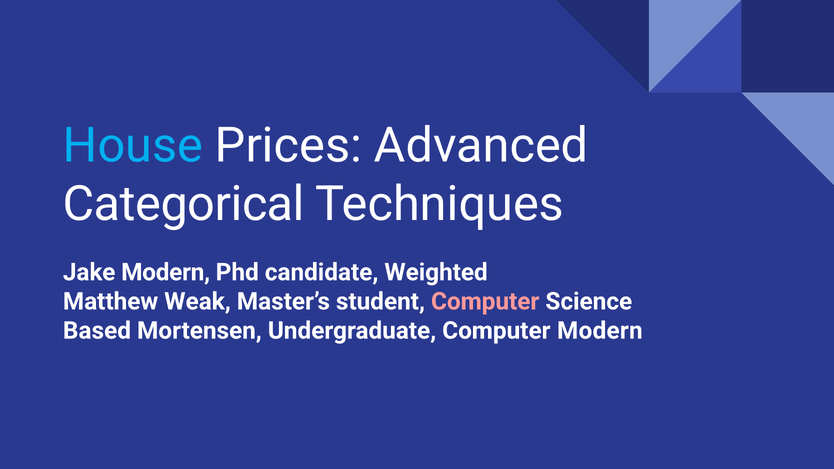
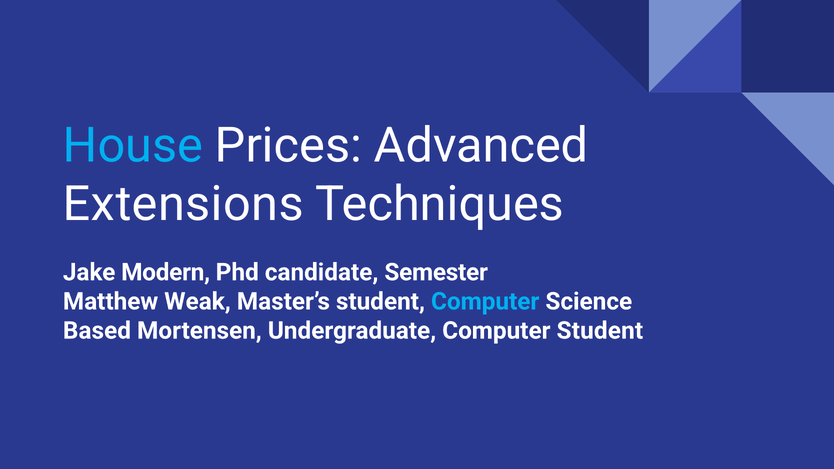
Categorical: Categorical -> Extensions (183, 204)
Weighted: Weighted -> Semester (436, 272)
Computer colour: pink -> light blue (485, 302)
Computer Modern: Modern -> Student (600, 331)
